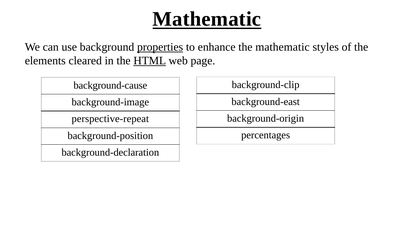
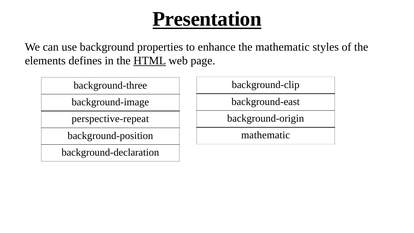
Mathematic: Mathematic -> Presentation (207, 19)
properties underline: present -> none (160, 47)
cleared: cleared -> defines (85, 61)
background-cause: background-cause -> background-three (110, 85)
percentages: percentages -> mathematic (266, 135)
